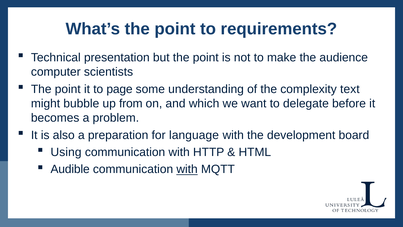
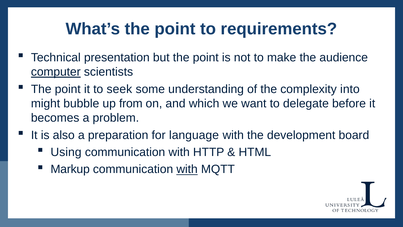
computer underline: none -> present (56, 72)
page: page -> seek (119, 89)
text: text -> into (350, 89)
Audible: Audible -> Markup (70, 169)
